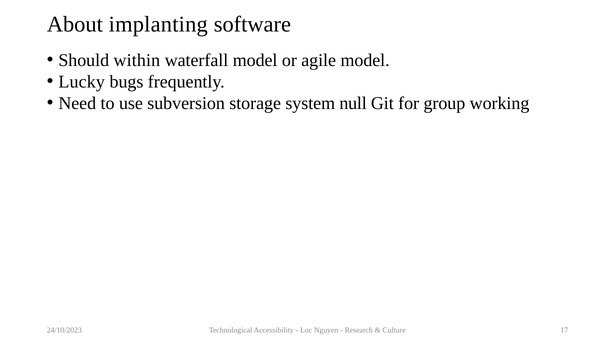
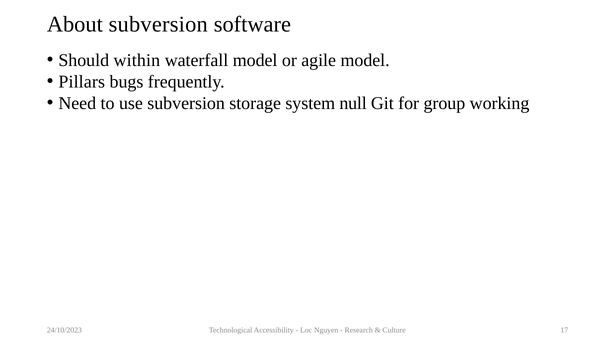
About implanting: implanting -> subversion (158, 24)
Lucky: Lucky -> Pillars (82, 82)
